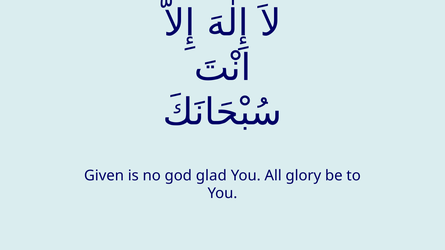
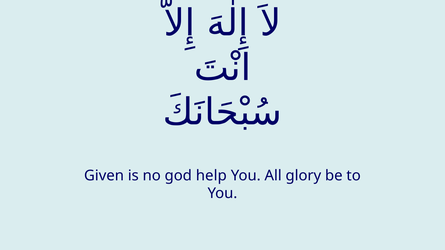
glad: glad -> help (211, 176)
